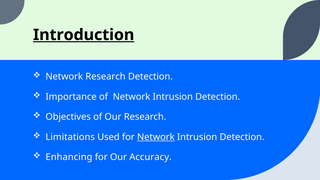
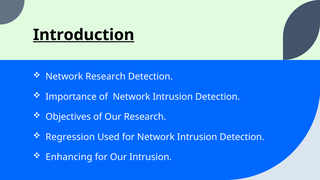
Limitations: Limitations -> Regression (70, 137)
Network underline: present -> none (156, 137)
Our Accuracy: Accuracy -> Intrusion (151, 157)
